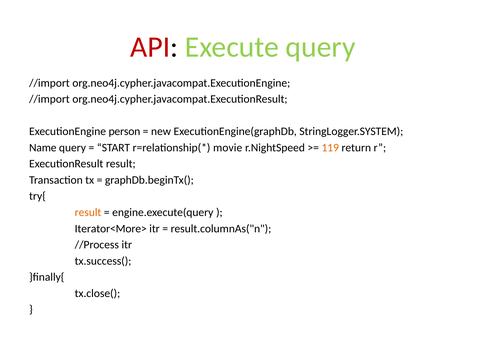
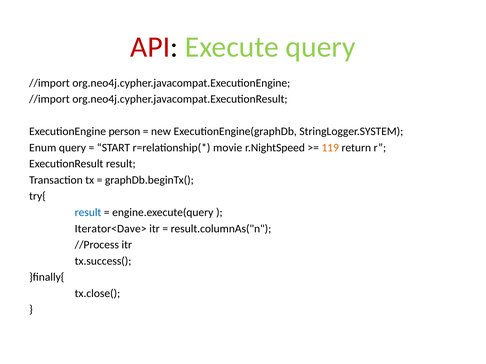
Name: Name -> Enum (43, 148)
result colour: orange -> blue (88, 213)
Iterator<More>: Iterator<More> -> Iterator<Dave> (111, 229)
